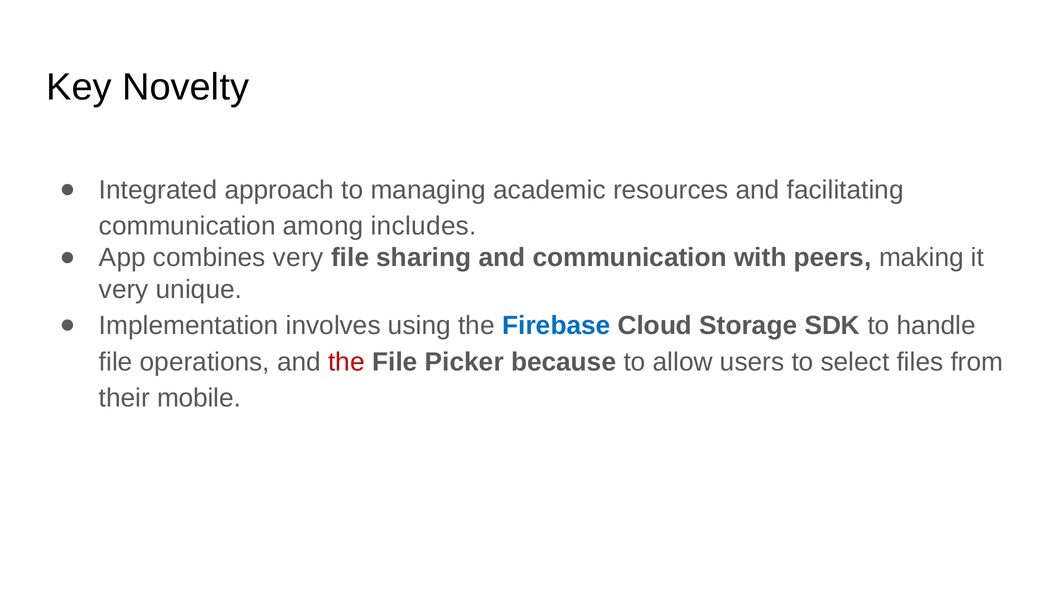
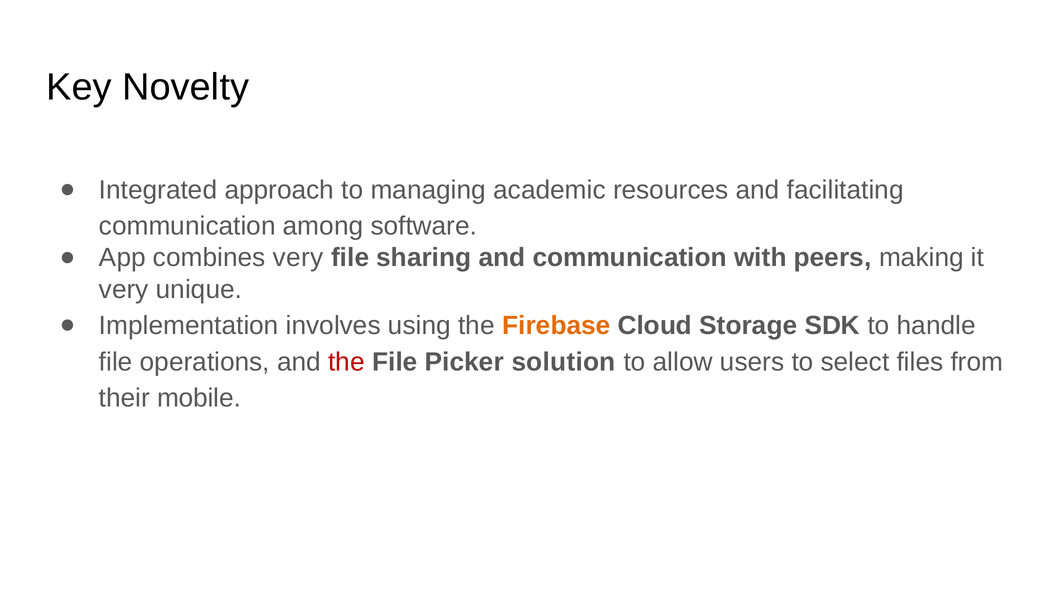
includes: includes -> software (424, 226)
Firebase colour: blue -> orange (556, 326)
because: because -> solution (563, 362)
